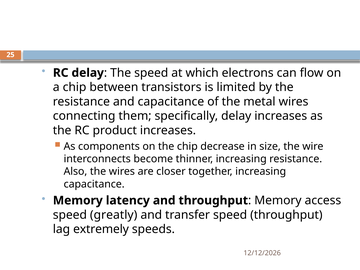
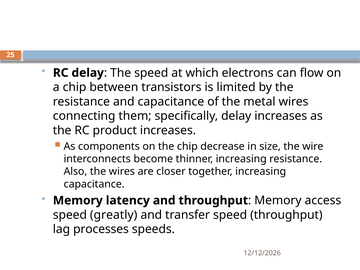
extremely: extremely -> processes (101, 229)
